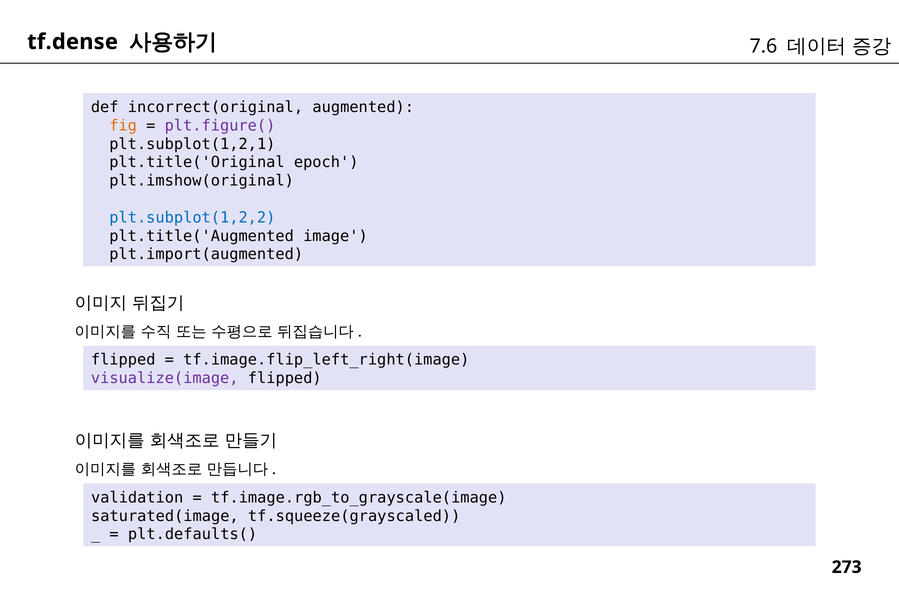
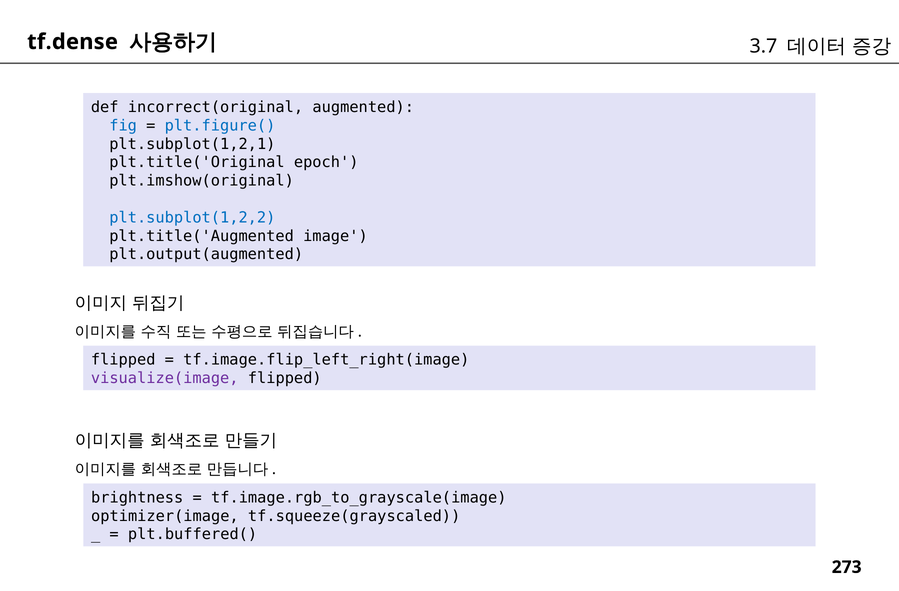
7.6: 7.6 -> 3.7 (763, 46)
fig colour: orange -> blue (123, 126)
plt.figure( colour: purple -> blue (220, 126)
plt.import(augmented: plt.import(augmented -> plt.output(augmented (206, 254)
validation: validation -> brightness (137, 497)
saturated(image: saturated(image -> optimizer(image (165, 516)
plt.defaults(: plt.defaults( -> plt.buffered( (193, 534)
